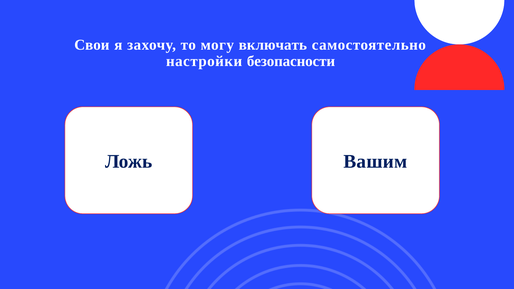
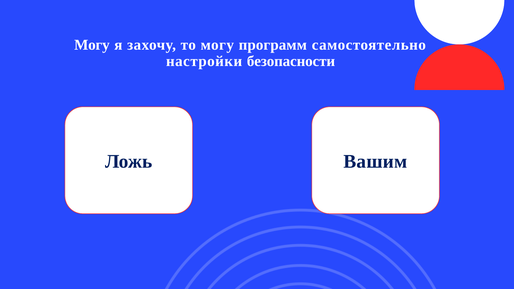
Свои: Свои -> Могу (92, 45)
включать: включать -> программ (273, 45)
